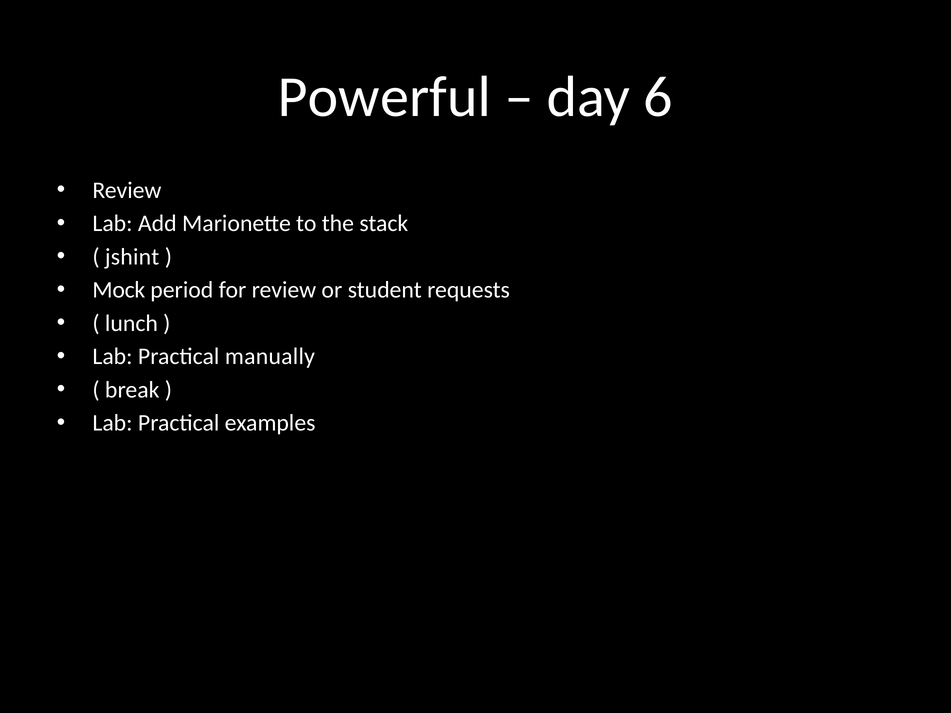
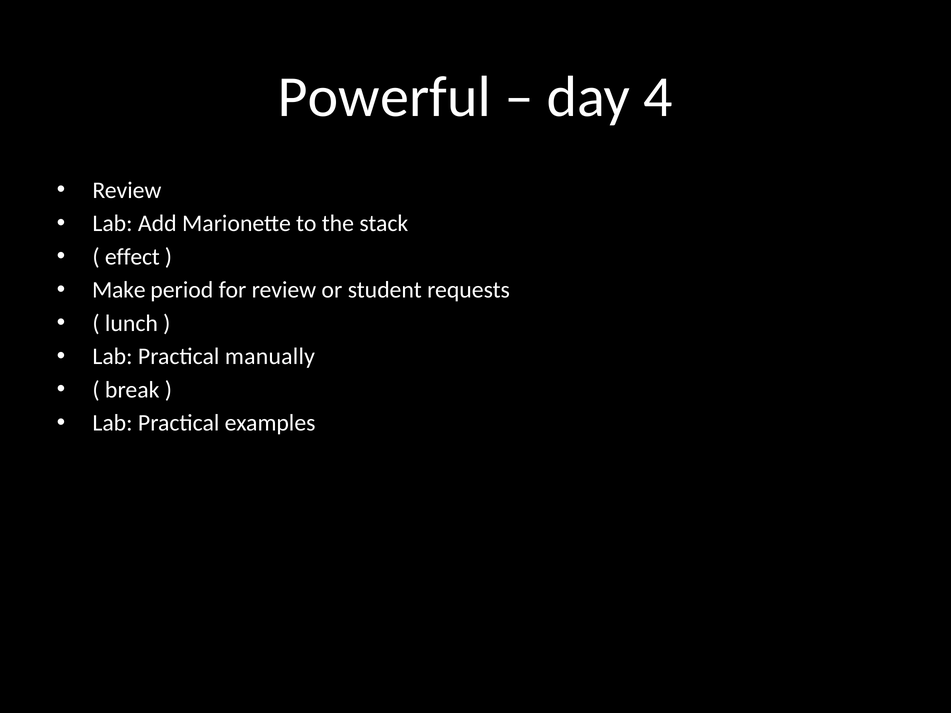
6: 6 -> 4 (658, 97)
jshint: jshint -> effect (132, 257)
Mock: Mock -> Make (119, 290)
